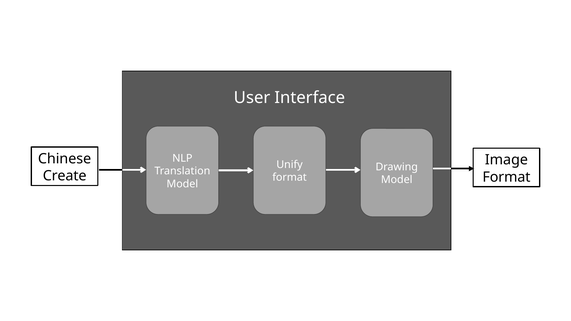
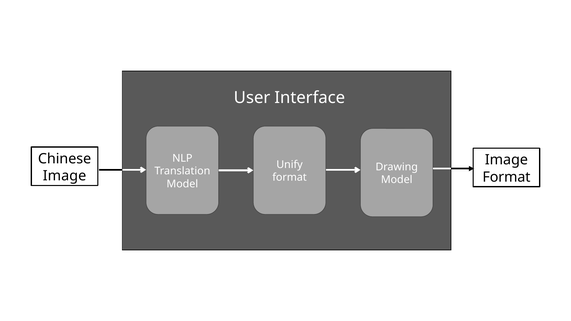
Create: Create -> Image (65, 176)
